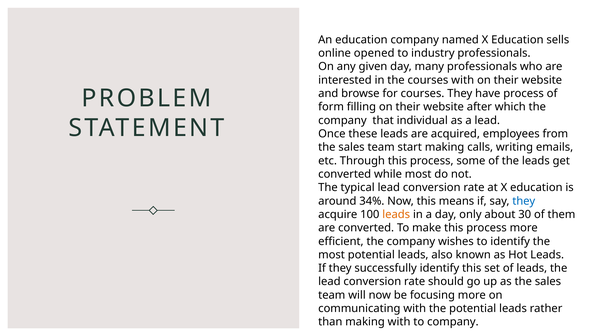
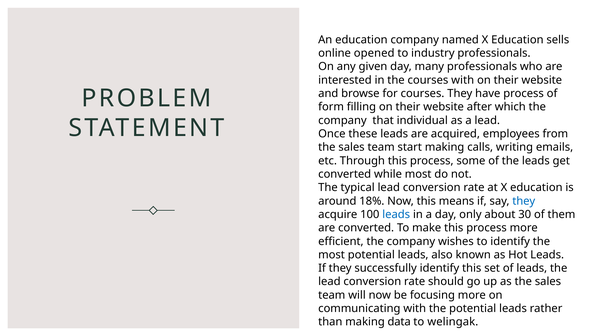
34%: 34% -> 18% (372, 201)
leads colour: orange -> blue (396, 215)
making with: with -> data (399, 322)
to company: company -> welingak (453, 322)
